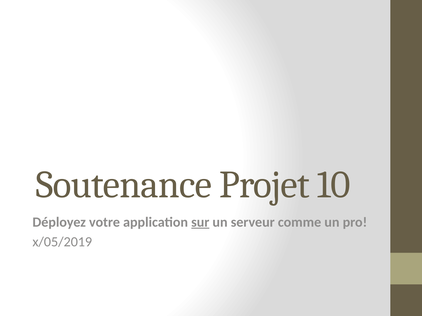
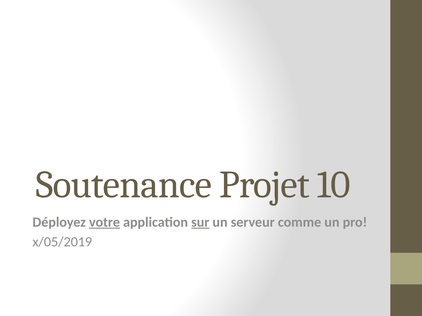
votre underline: none -> present (105, 223)
